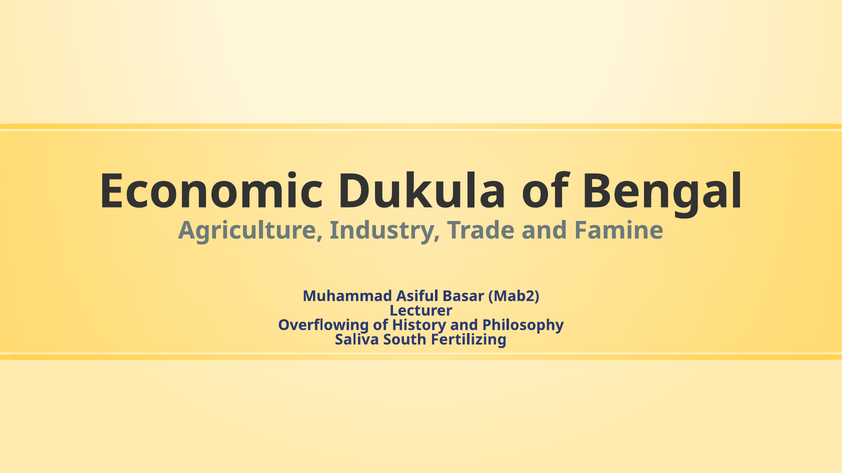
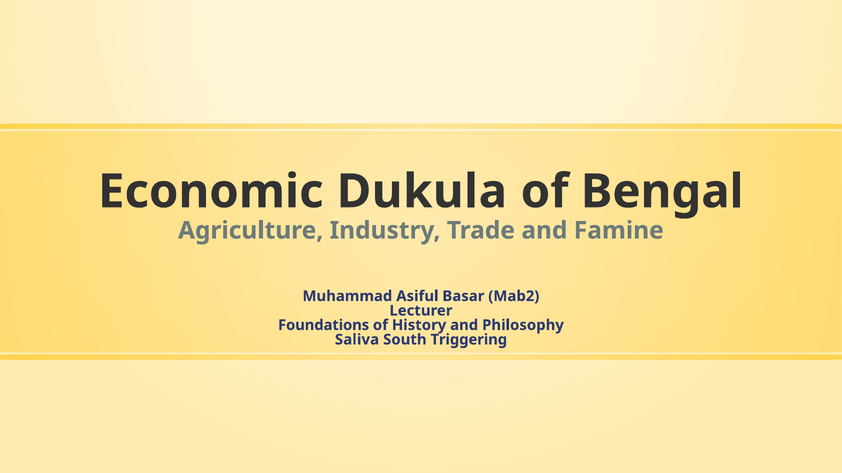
Overflowing: Overflowing -> Foundations (324, 326)
Fertilizing: Fertilizing -> Triggering (469, 340)
